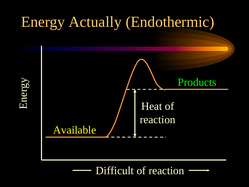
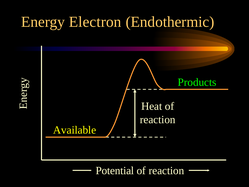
Actually: Actually -> Electron (95, 22)
Difficult: Difficult -> Potential (115, 170)
